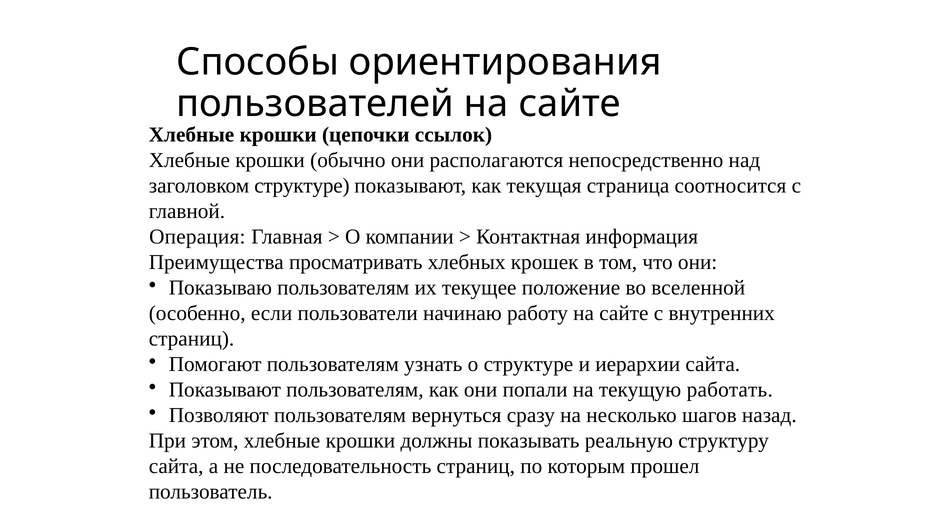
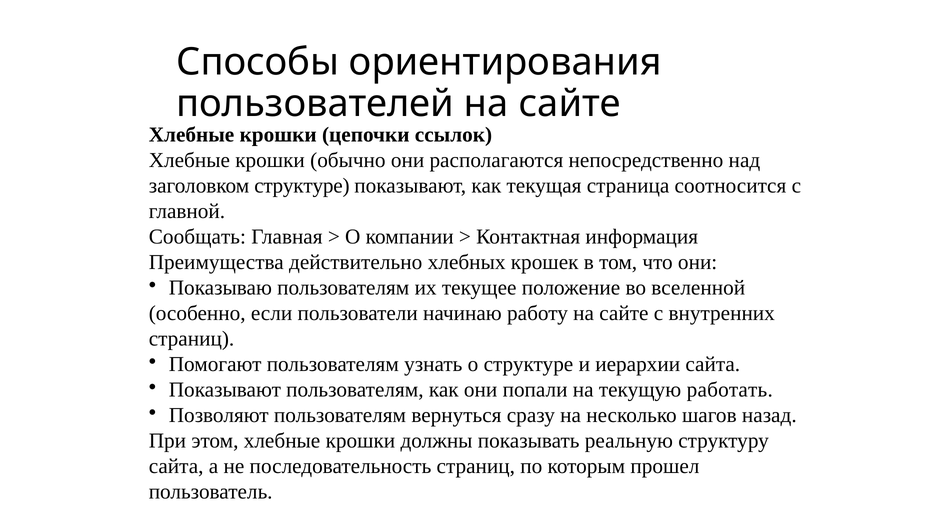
Операция: Операция -> Сообщать (197, 237)
просматривать: просматривать -> действительно (356, 262)
